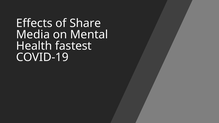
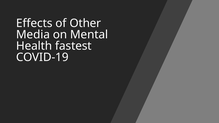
Share: Share -> Other (85, 23)
